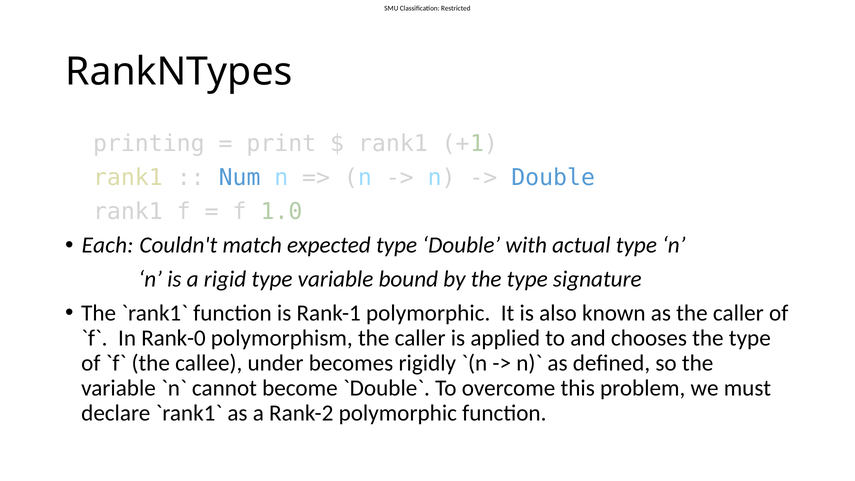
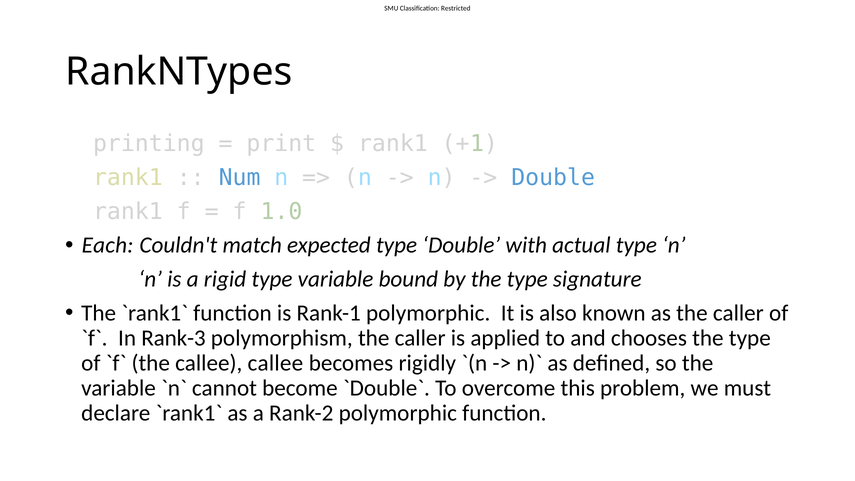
Rank-0: Rank-0 -> Rank-3 (173, 338)
callee under: under -> callee (275, 363)
